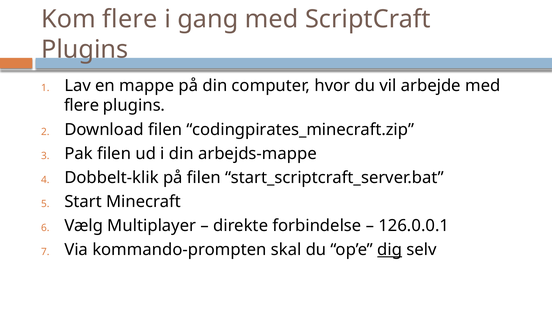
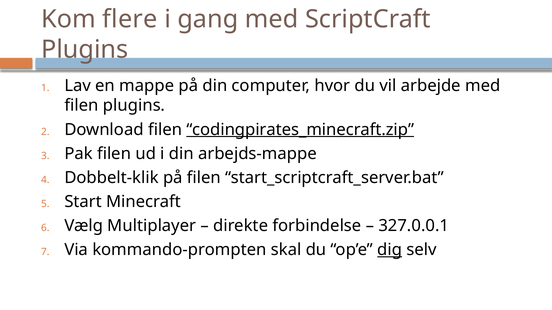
flere: flere -> filen (81, 106)
codingpirates_minecraft.zip underline: none -> present (300, 130)
126.0.0.1: 126.0.0.1 -> 327.0.0.1 (414, 226)
